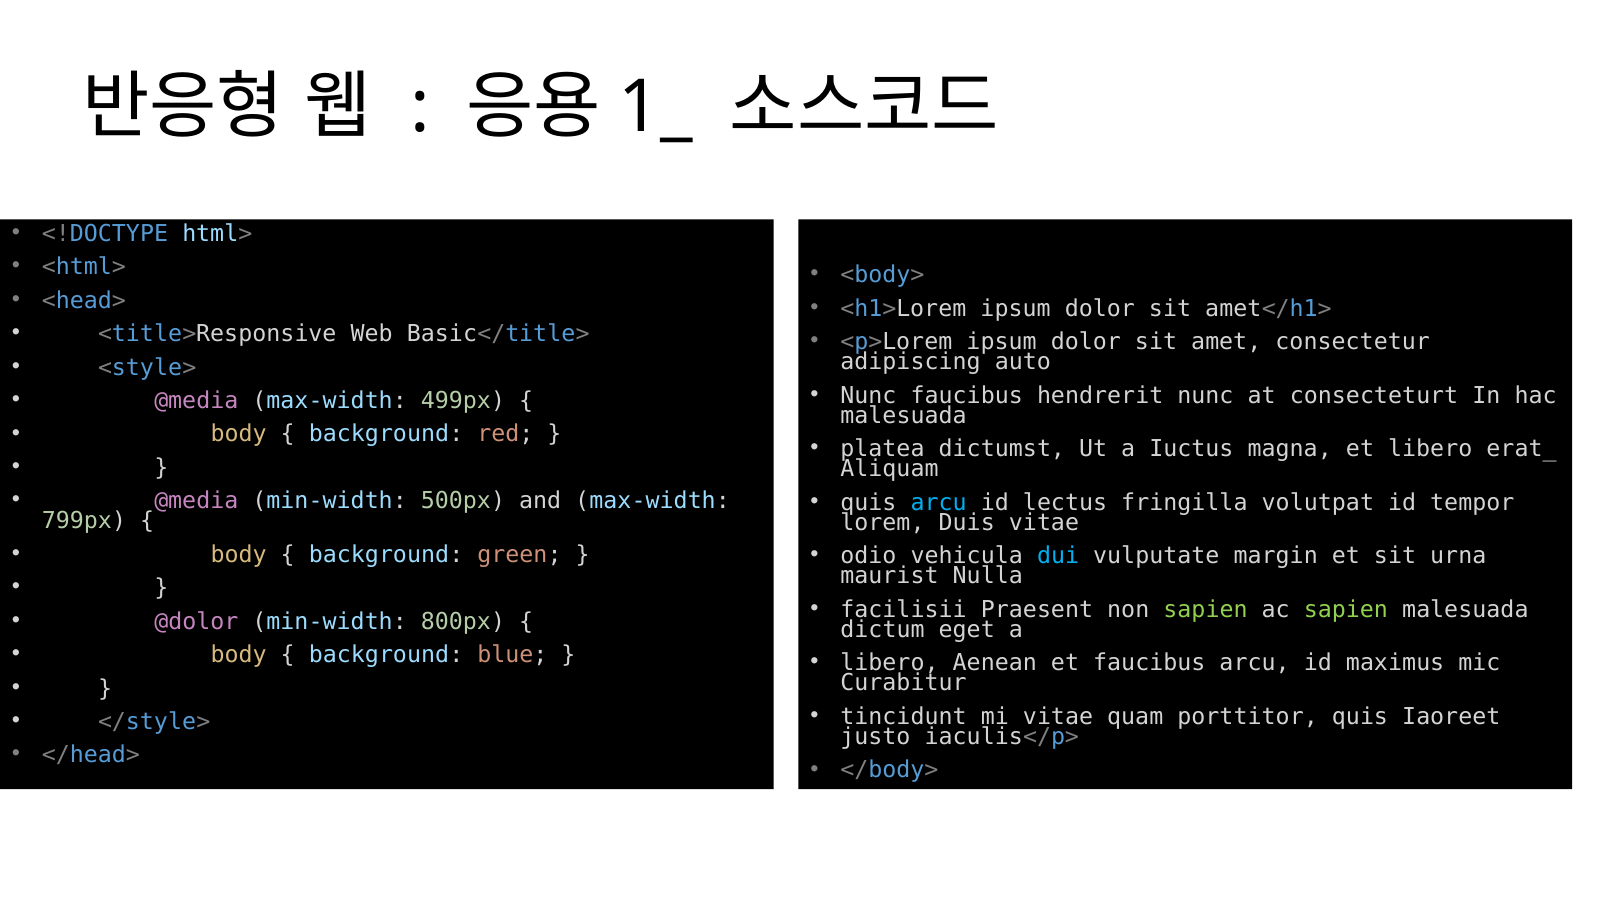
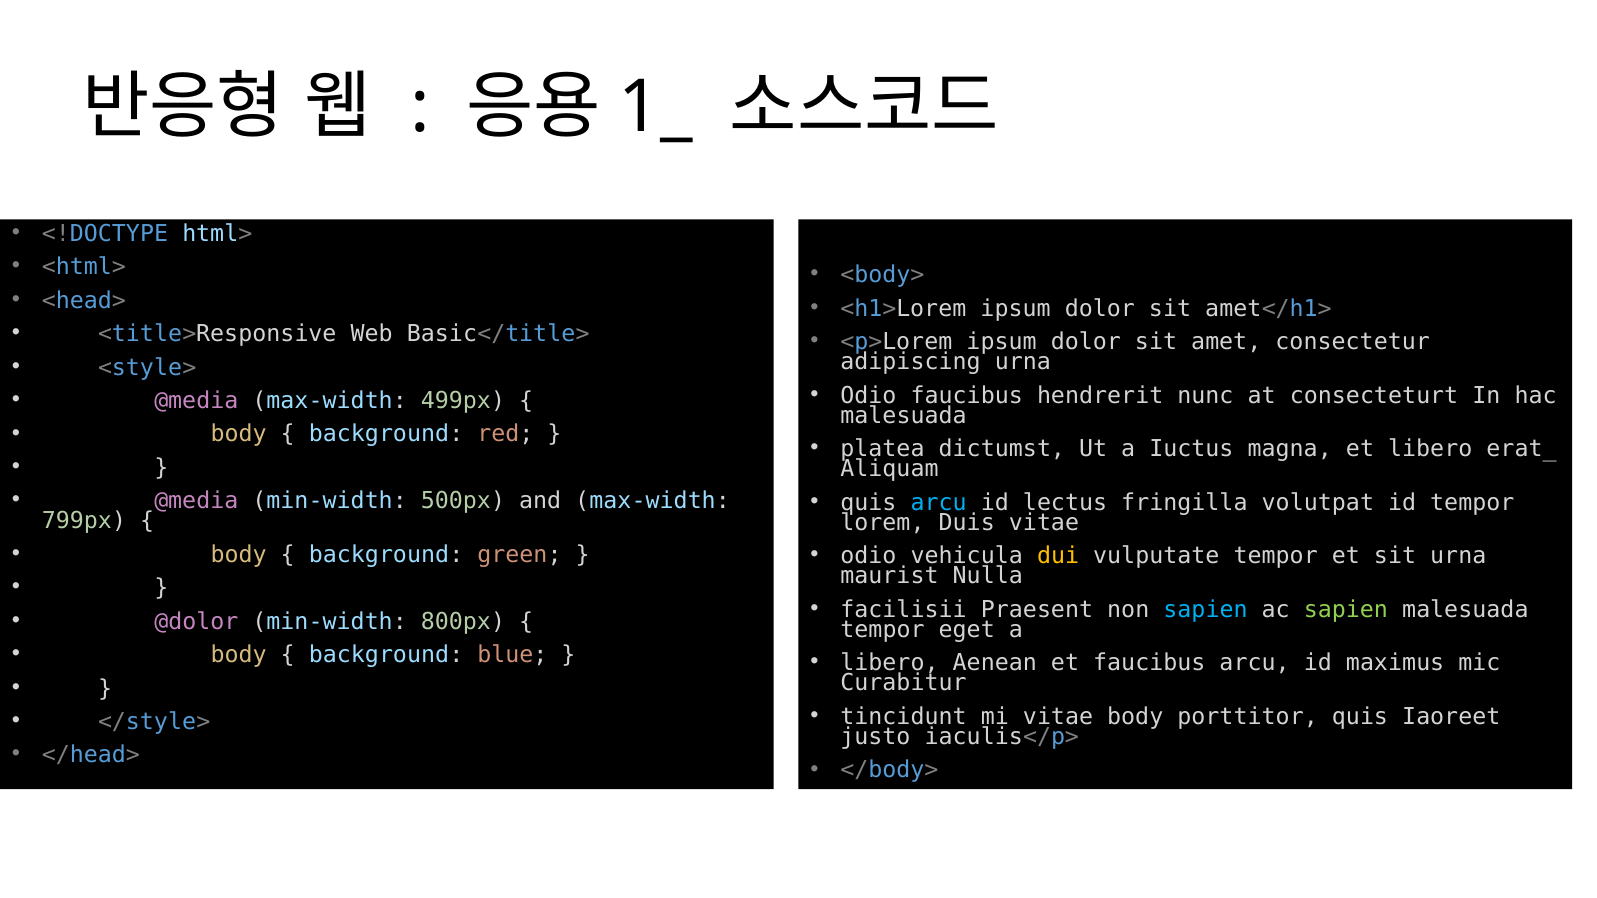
adipiscing auto: auto -> urna (1023, 362)
Nunc: Nunc -> Odio (868, 395)
dui colour: light blue -> yellow (1058, 556)
vulputate margin: margin -> tempor (1276, 556)
sapien colour: light green -> light blue (1206, 610)
dictum: dictum -> tempor (882, 630)
vitae quam: quam -> body (1135, 717)
